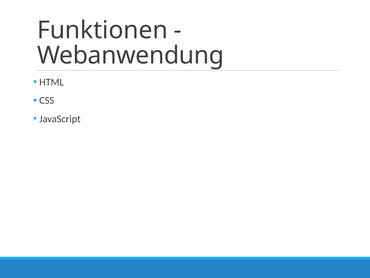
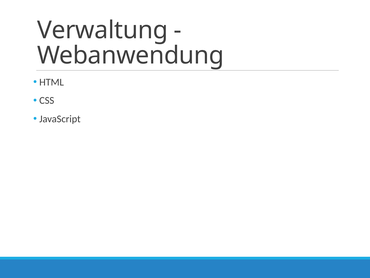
Funktionen: Funktionen -> Verwaltung (103, 30)
